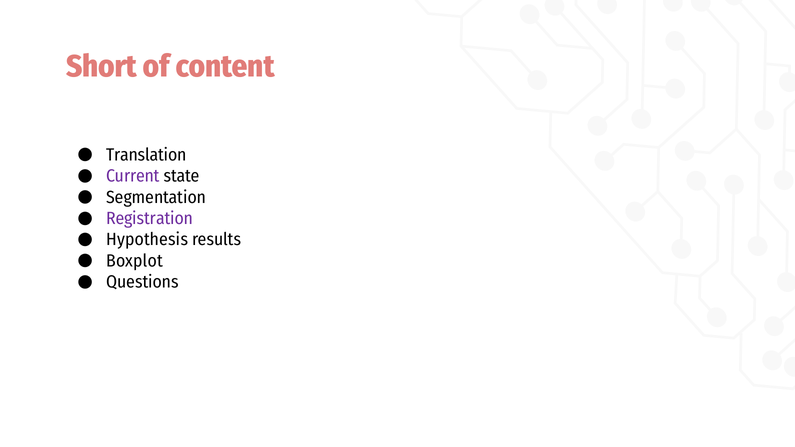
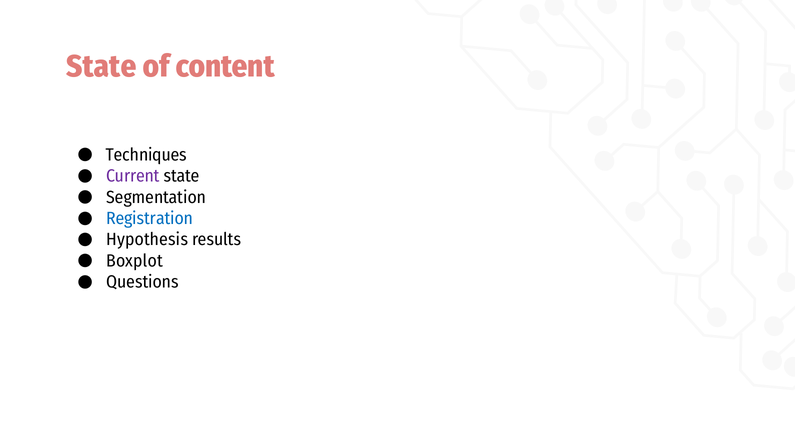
Short: Short -> State (101, 67)
Translation: Translation -> Techniques (146, 155)
Registration colour: purple -> blue (150, 219)
